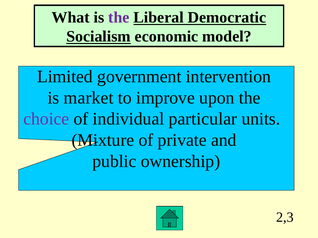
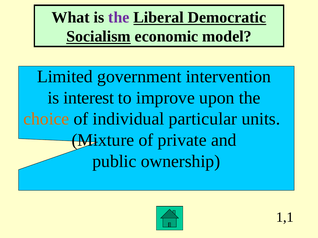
market: market -> interest (89, 98)
choice colour: purple -> orange (46, 119)
2,3: 2,3 -> 1,1 (285, 218)
